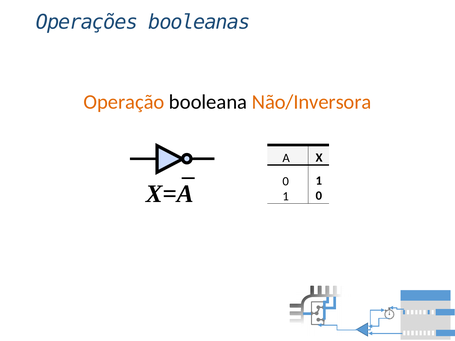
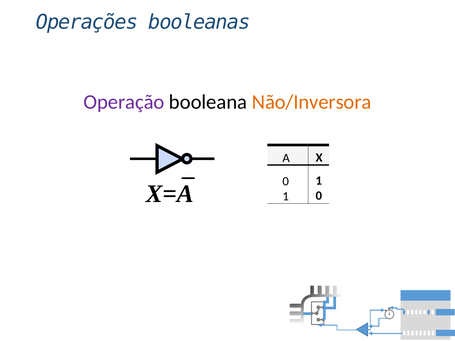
Operação colour: orange -> purple (124, 102)
